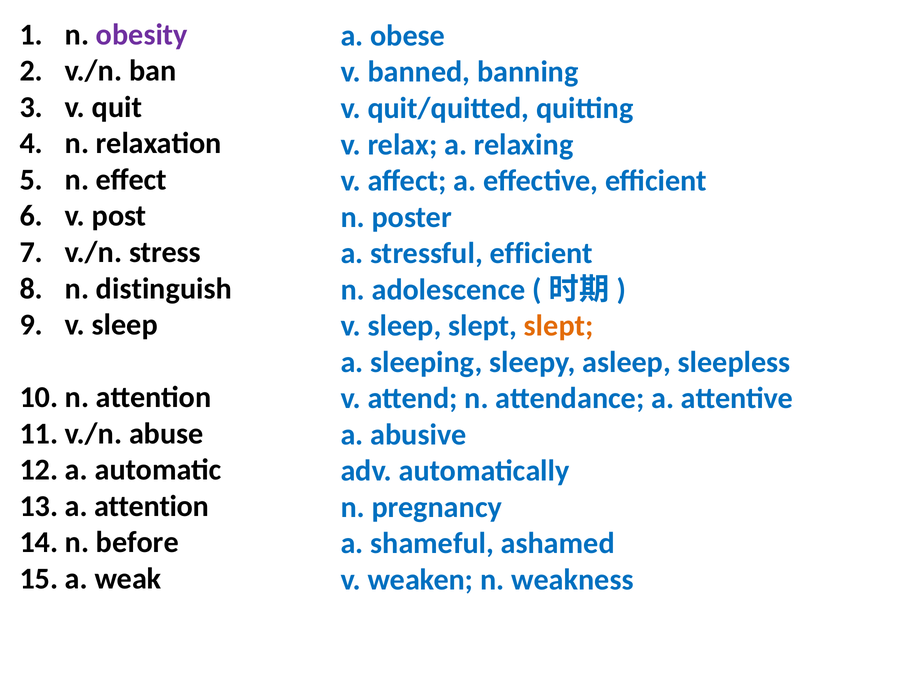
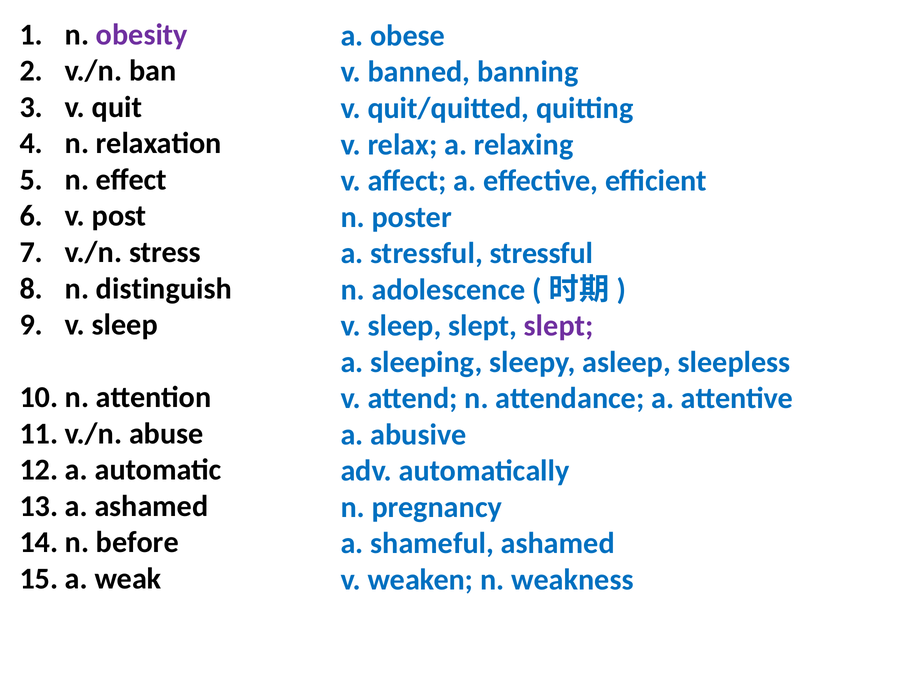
stressful efficient: efficient -> stressful (541, 253)
slept colour: orange -> purple (559, 326)
attention: attention -> ashamed (151, 506)
